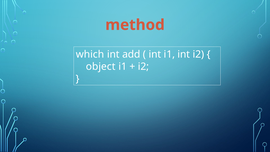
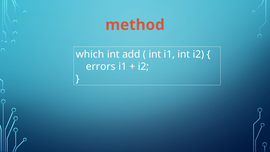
object: object -> errors (101, 67)
